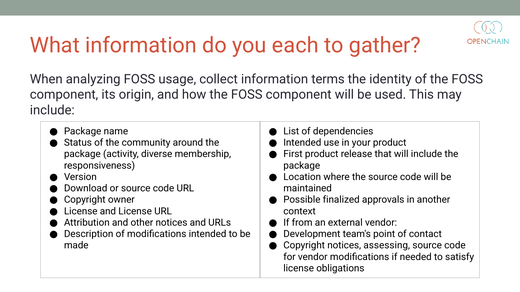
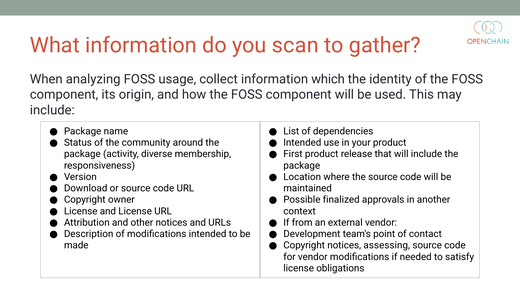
each: each -> scan (295, 45)
terms: terms -> which (328, 79)
